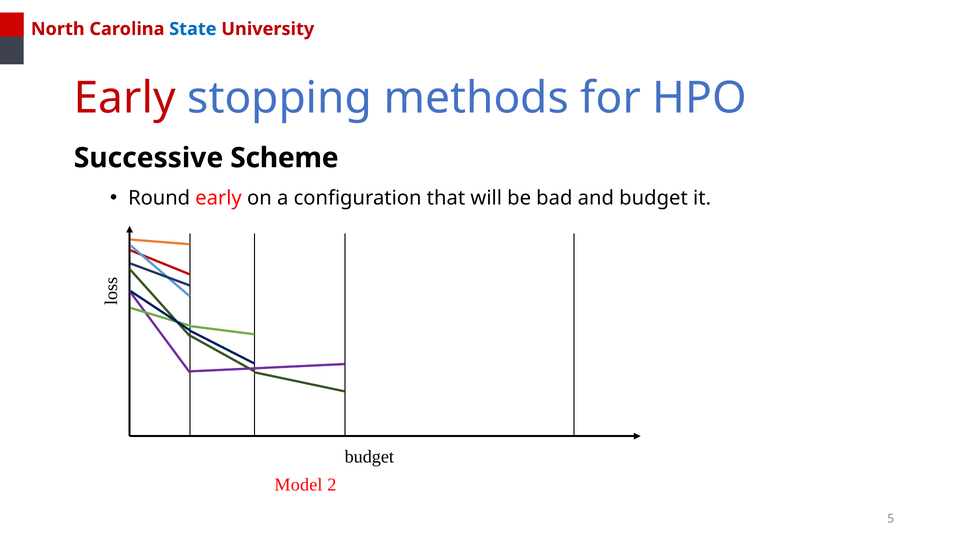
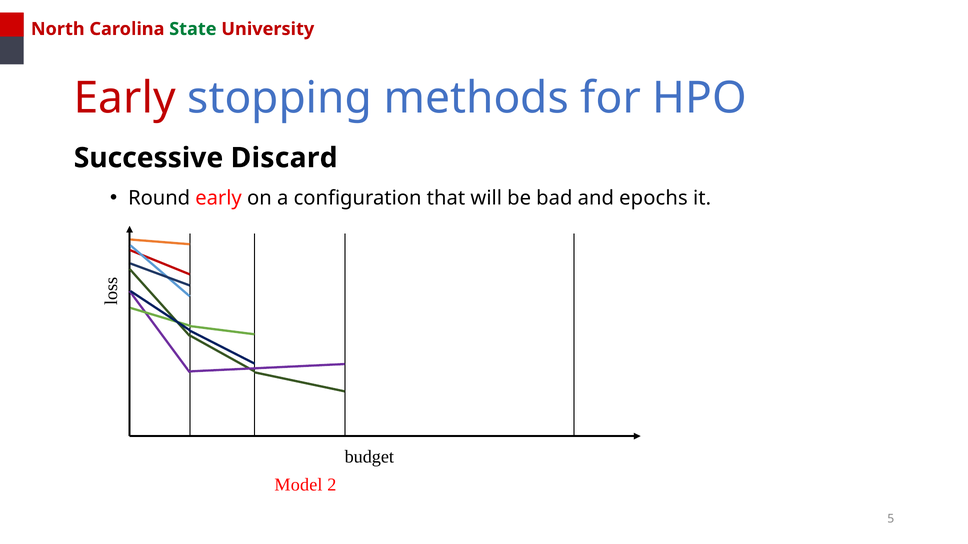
State colour: blue -> green (193, 29)
Scheme: Scheme -> Discard (284, 158)
and budget: budget -> epochs (653, 198)
